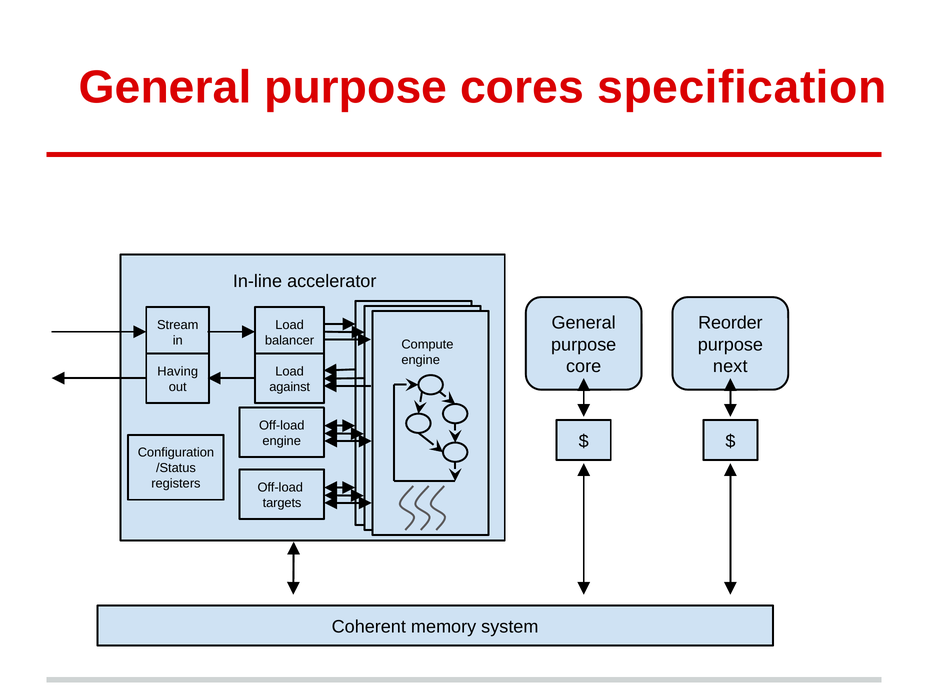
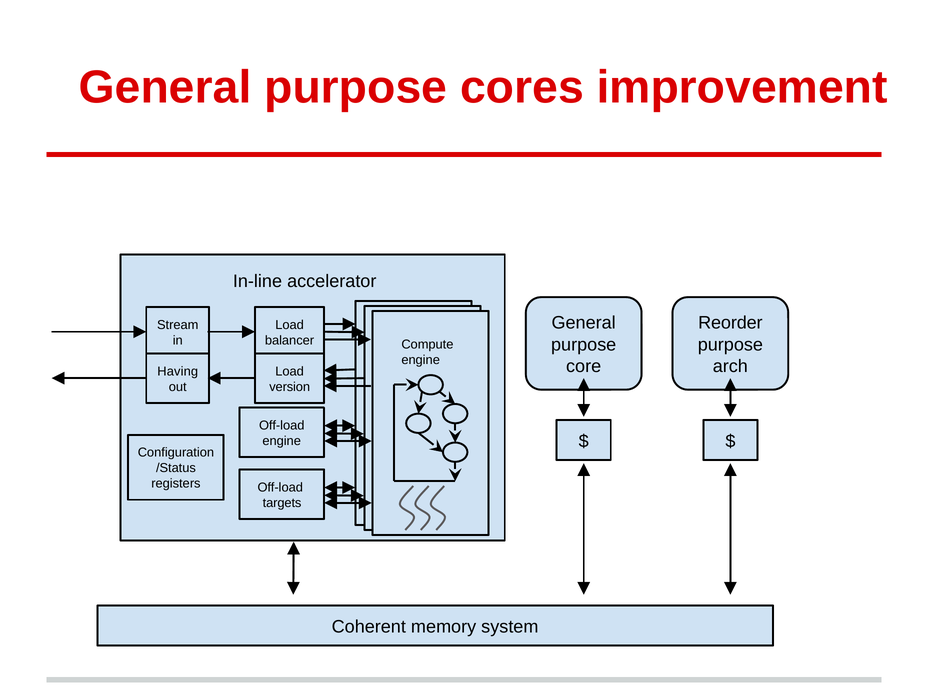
specification: specification -> improvement (742, 87)
next: next -> arch (730, 366)
against: against -> version (290, 387)
